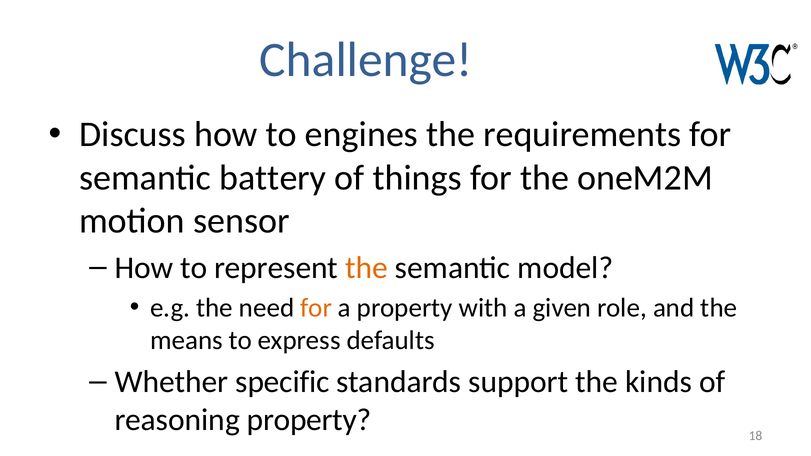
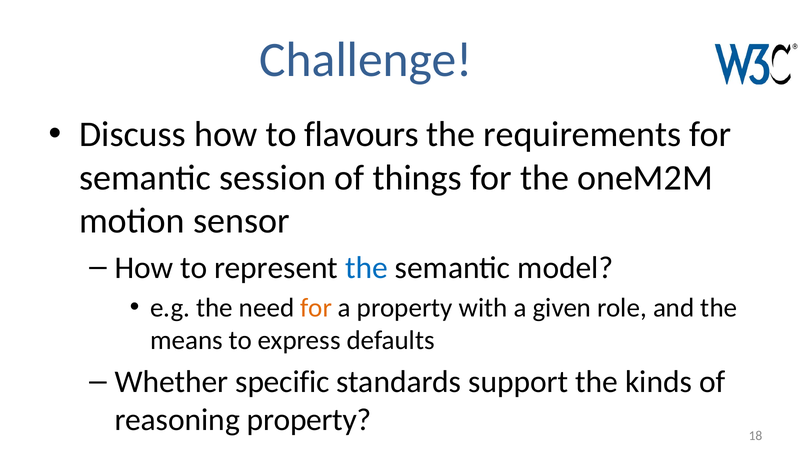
engines: engines -> flavours (362, 135)
battery: battery -> session (273, 178)
the colour: orange -> blue (366, 268)
